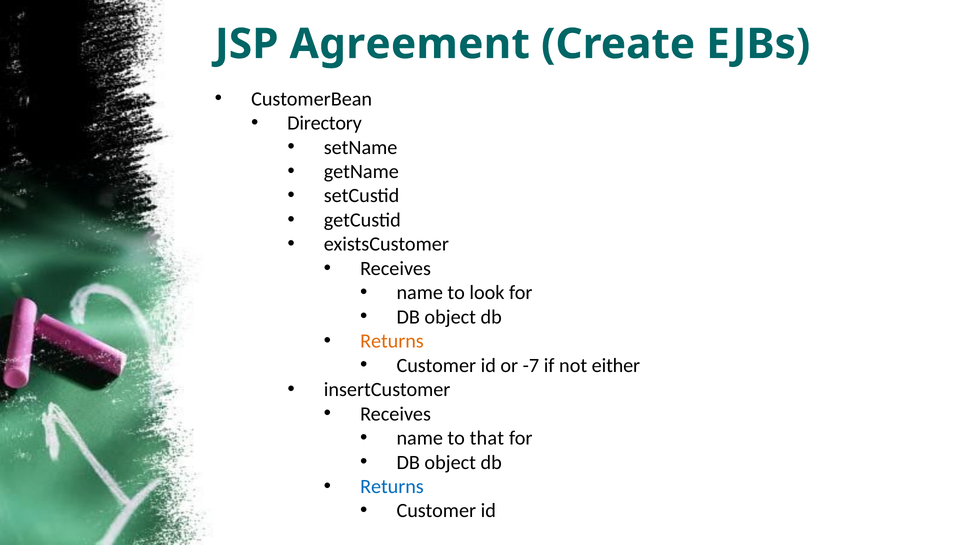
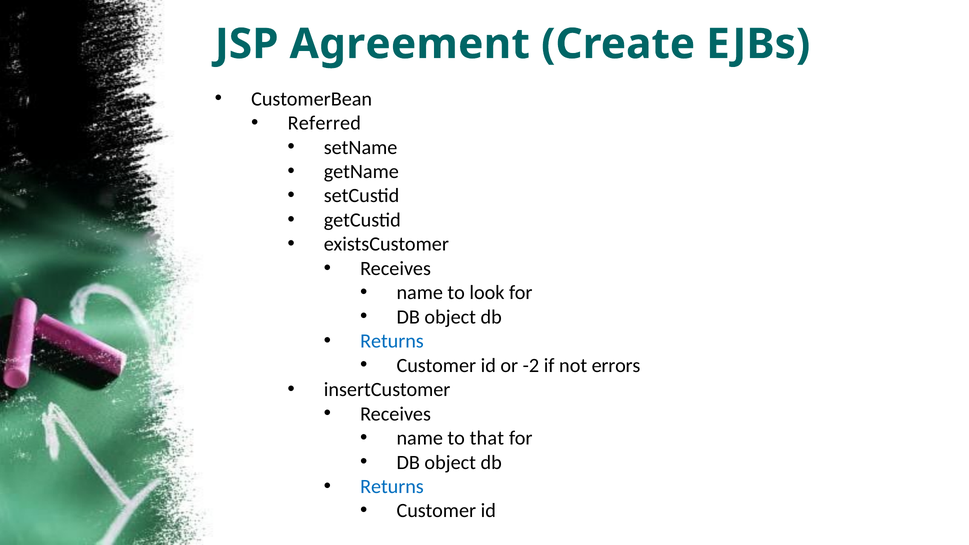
Directory: Directory -> Referred (324, 123)
Returns colour: orange -> blue (392, 341)
-7: -7 -> -2 (531, 365)
either: either -> errors (616, 365)
